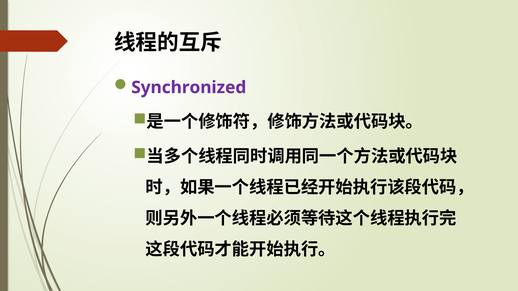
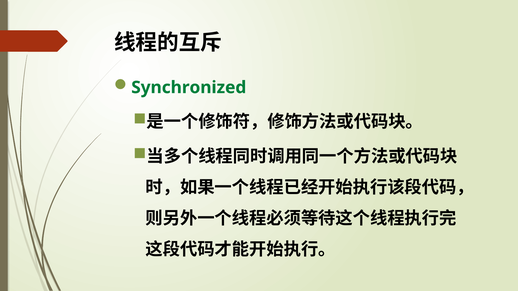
Synchronized colour: purple -> green (189, 88)
